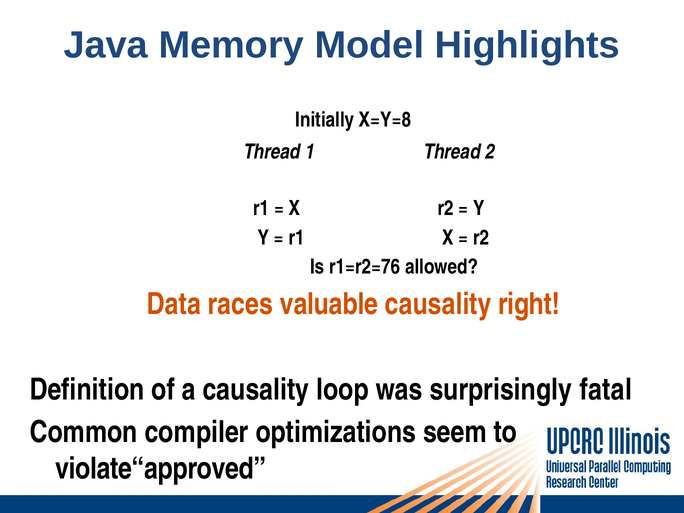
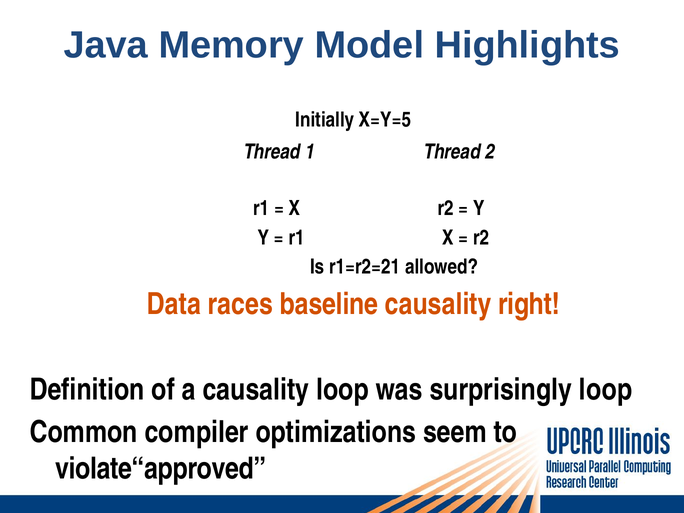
X=Y=8: X=Y=8 -> X=Y=5 (385, 120)
r1=r2=76: r1=r2=76 -> r1=r2=21 (365, 267)
valuable: valuable -> baseline (329, 304)
surprisingly fatal: fatal -> loop (606, 390)
